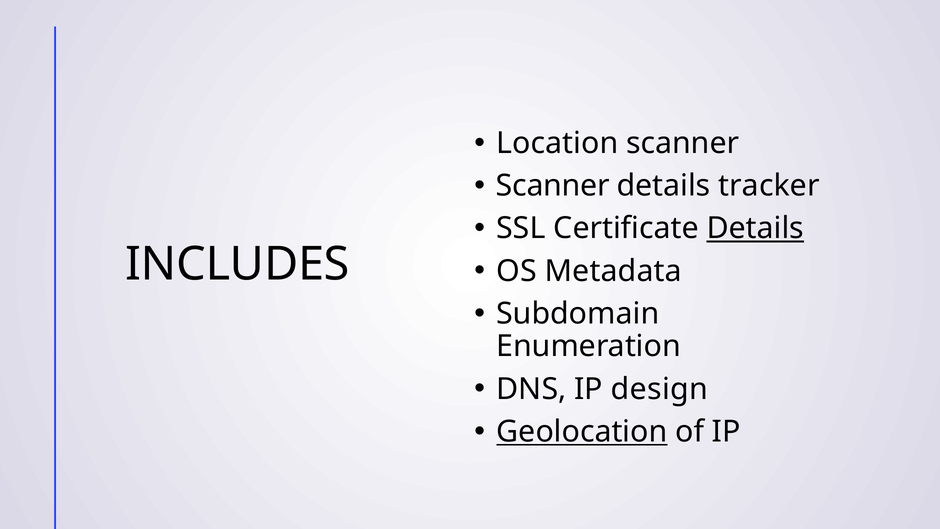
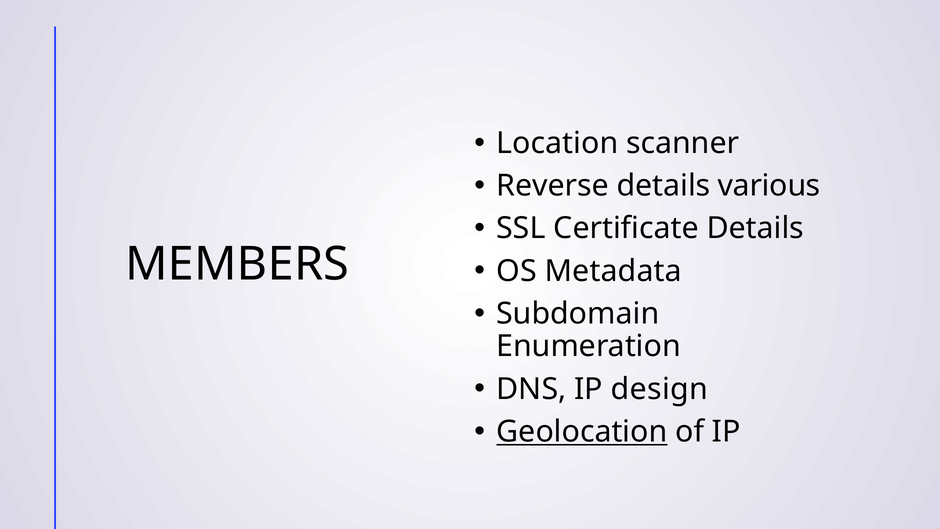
Scanner: Scanner -> Reverse (553, 186)
tracker: tracker -> various (769, 186)
Details underline: present -> none (755, 228)
INCLUDES: INCLUDES -> MEMBERS (237, 264)
